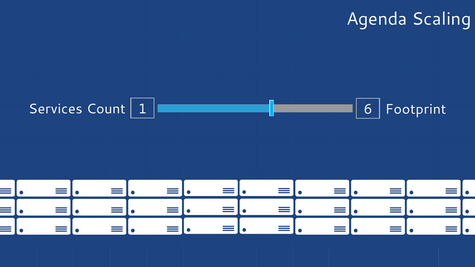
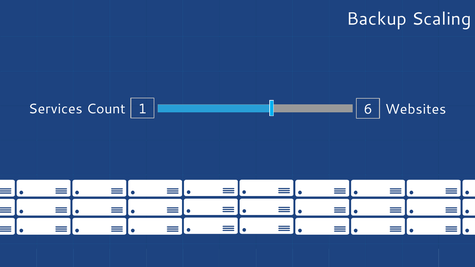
Agenda: Agenda -> Backup (377, 19)
Footprint: Footprint -> Websites (416, 109)
